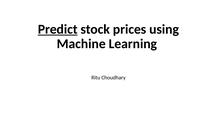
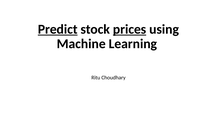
prices underline: none -> present (130, 29)
